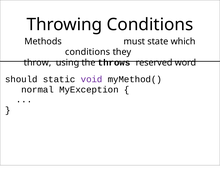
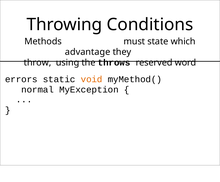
conditions: conditions -> advantage (88, 52)
should: should -> errors (21, 79)
void colour: purple -> orange (92, 79)
